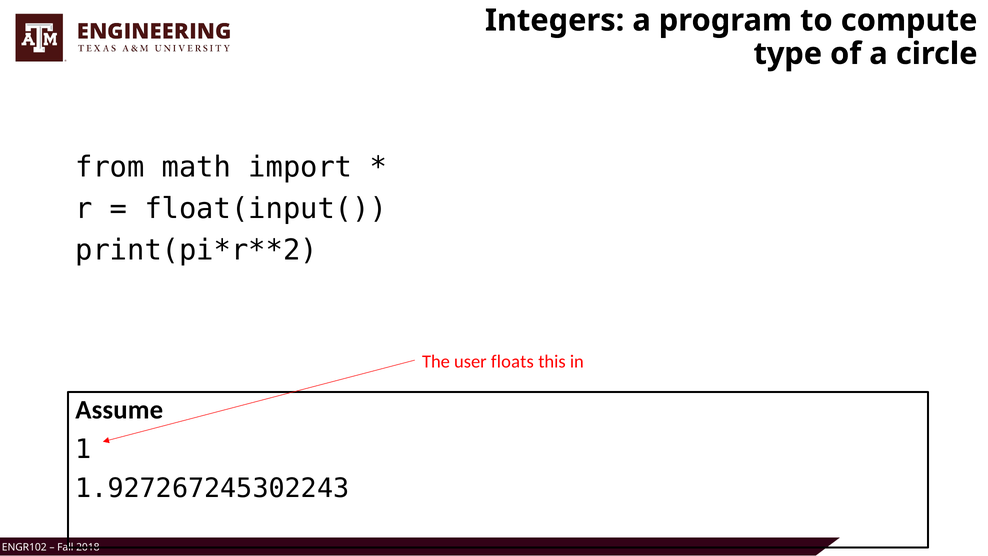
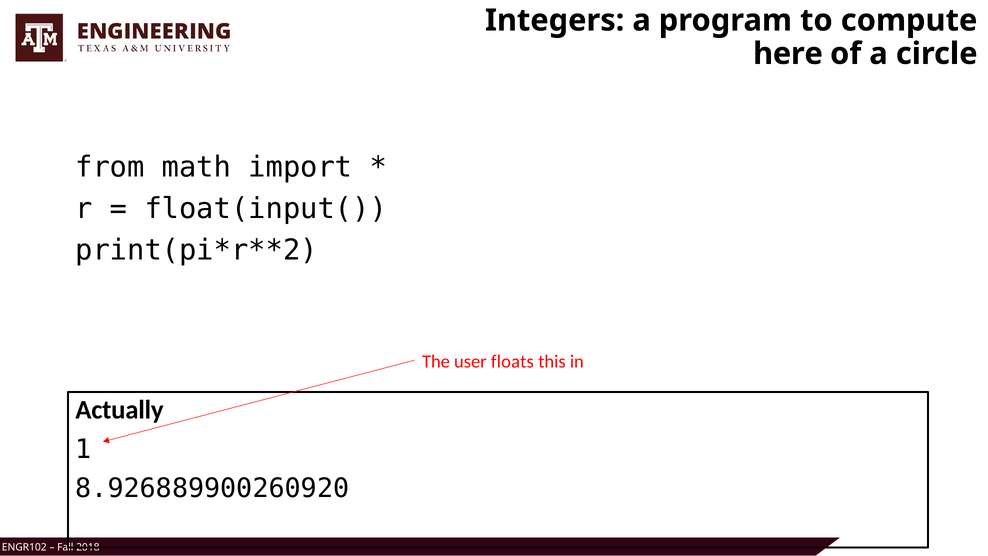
type: type -> here (788, 54)
Assume: Assume -> Actually (119, 410)
1.927267245302243: 1.927267245302243 -> 8.926889900260920 (212, 488)
